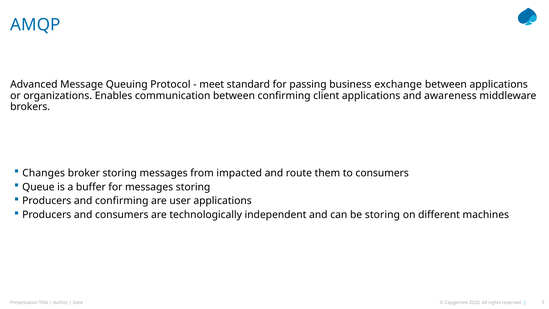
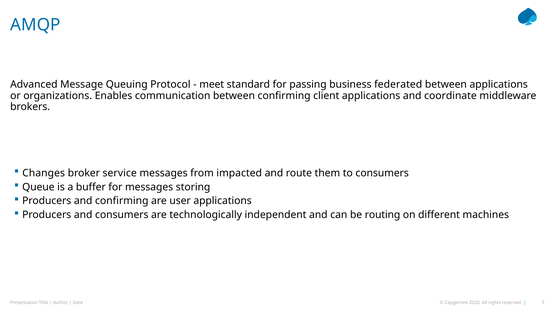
exchange: exchange -> federated (398, 84)
awareness: awareness -> coordinate (450, 96)
broker storing: storing -> service (120, 173)
be storing: storing -> routing (383, 215)
